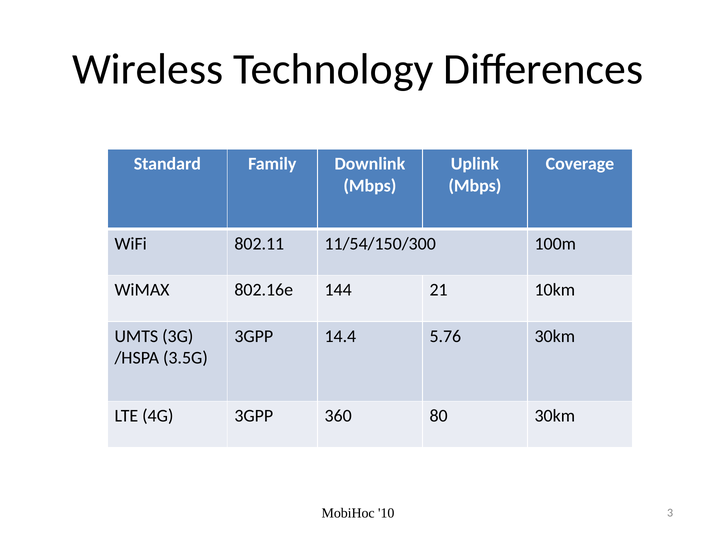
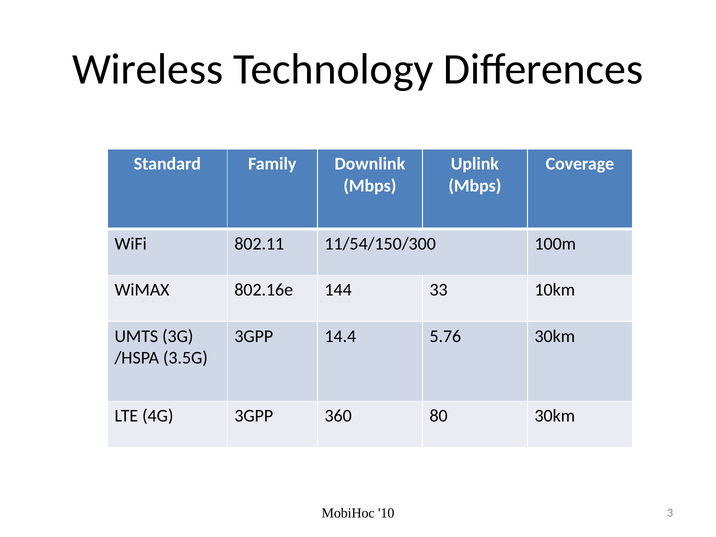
21: 21 -> 33 (439, 290)
